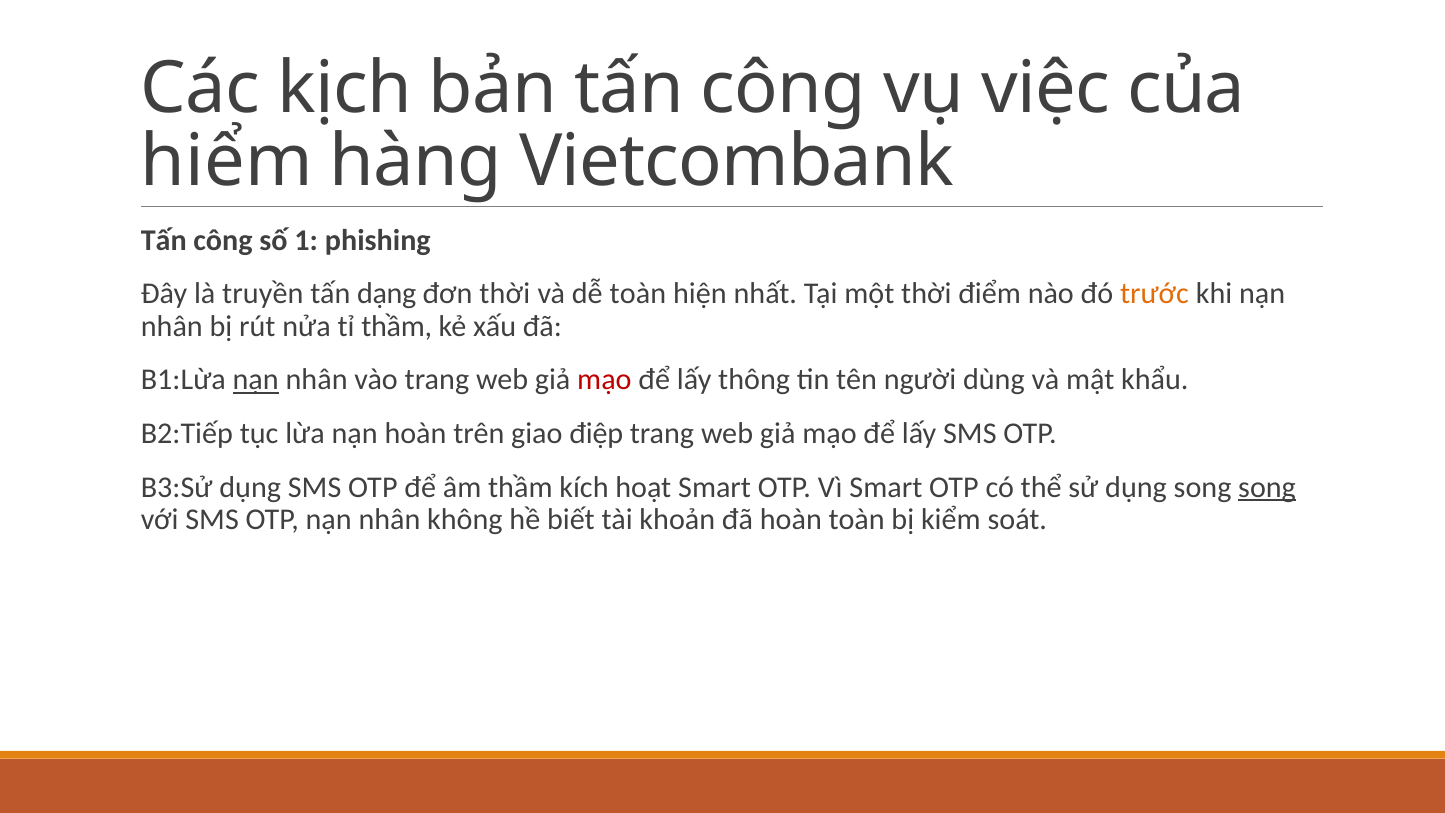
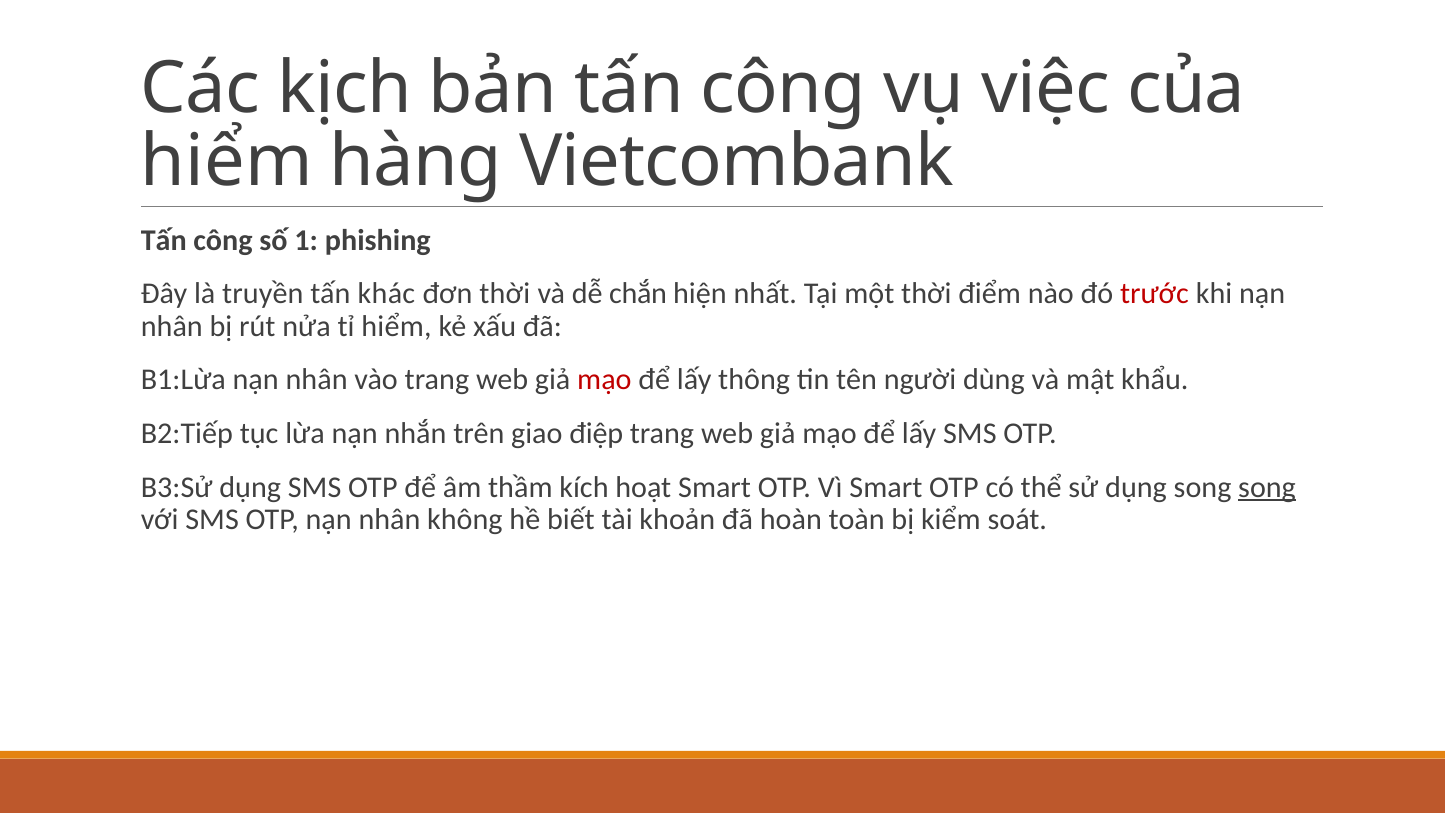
dạng: dạng -> khác (386, 294)
dễ toàn: toàn -> chắn (638, 294)
trước colour: orange -> red (1154, 294)
tỉ thầm: thầm -> hiểm (397, 326)
nạn underline: present -> none (256, 380)
nạn hoàn: hoàn -> nhắn (416, 434)
